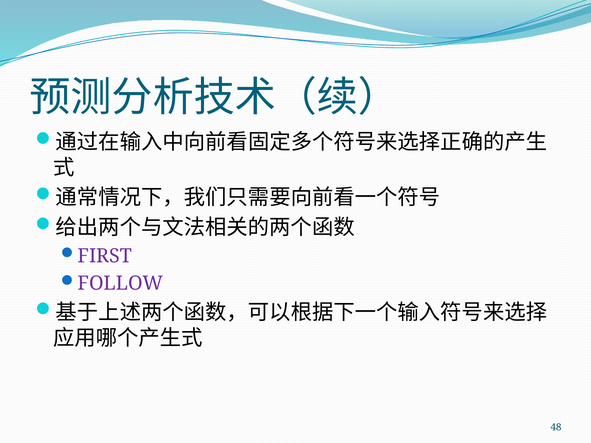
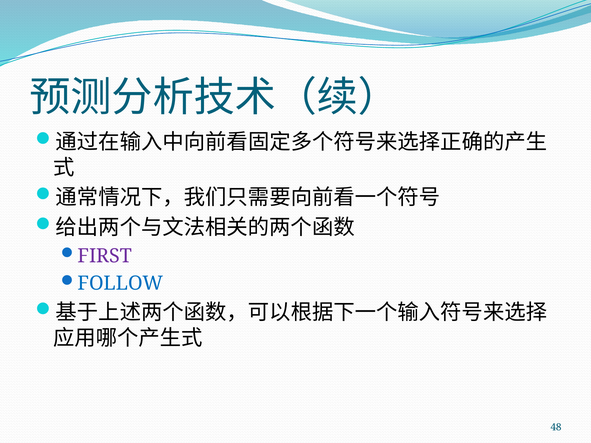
FOLLOW colour: purple -> blue (120, 284)
